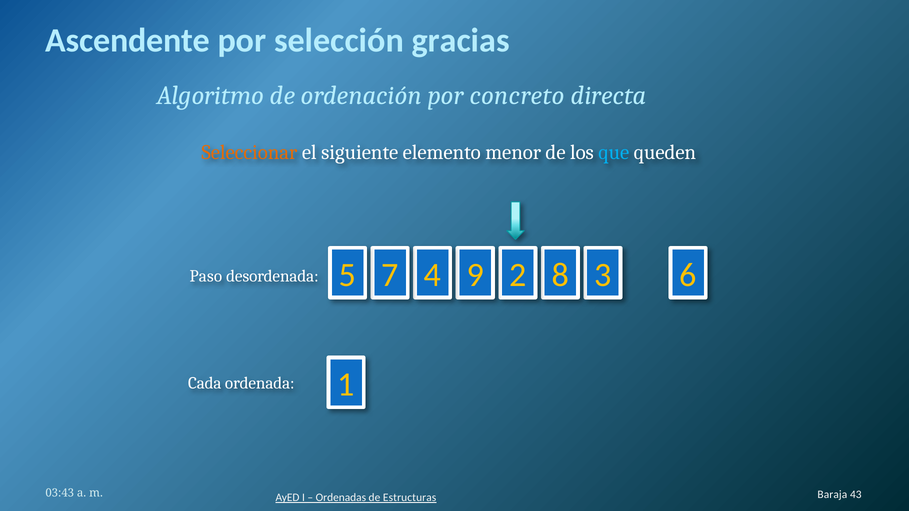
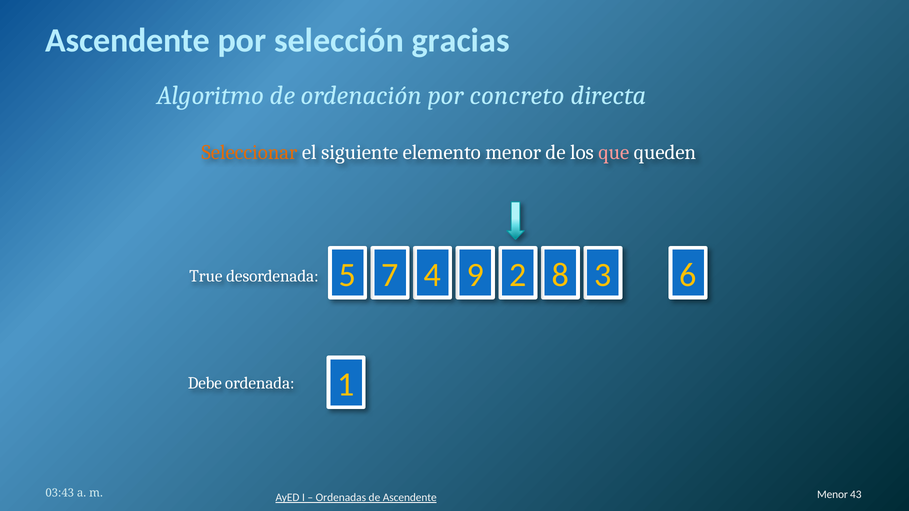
que colour: light blue -> pink (614, 153)
Paso: Paso -> True (206, 276)
Cada: Cada -> Debe (205, 384)
de Estructuras: Estructuras -> Ascendente (410, 498)
Baraja: Baraja -> Menor (832, 495)
